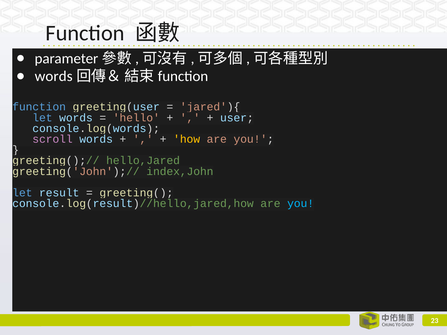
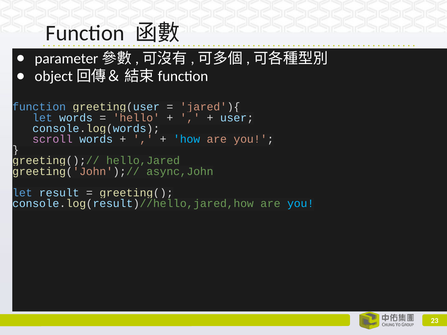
words: words -> object (54, 76)
how colour: yellow -> light blue (187, 139)
index,John: index,John -> async,John (180, 171)
